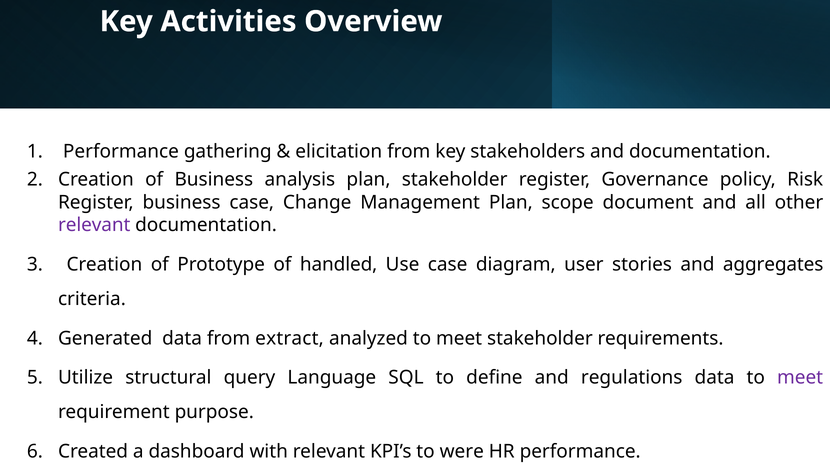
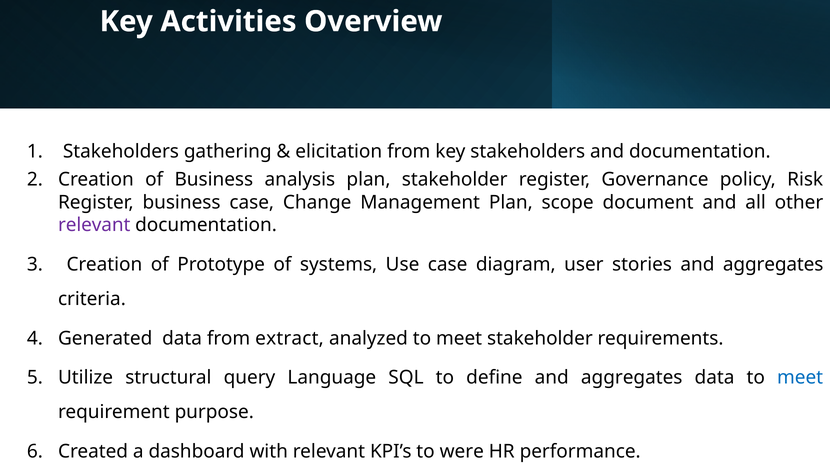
Performance: Performance -> Stakeholders (121, 151)
handled: handled -> systems (339, 265)
define and regulations: regulations -> aggregates (632, 378)
meet colour: purple -> blue (800, 378)
